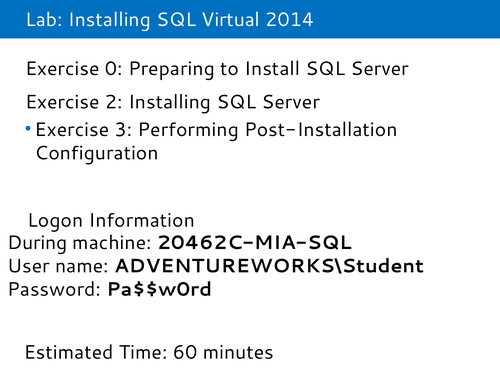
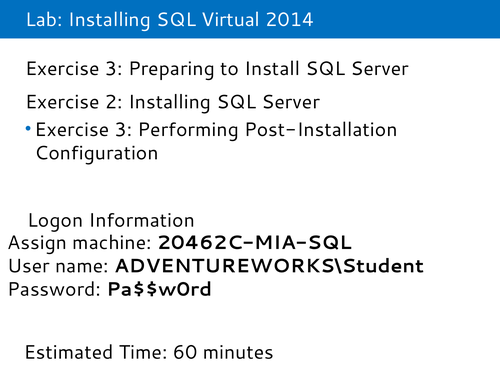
0: 0 -> 3 (114, 69)
During: During -> Assign (37, 243)
